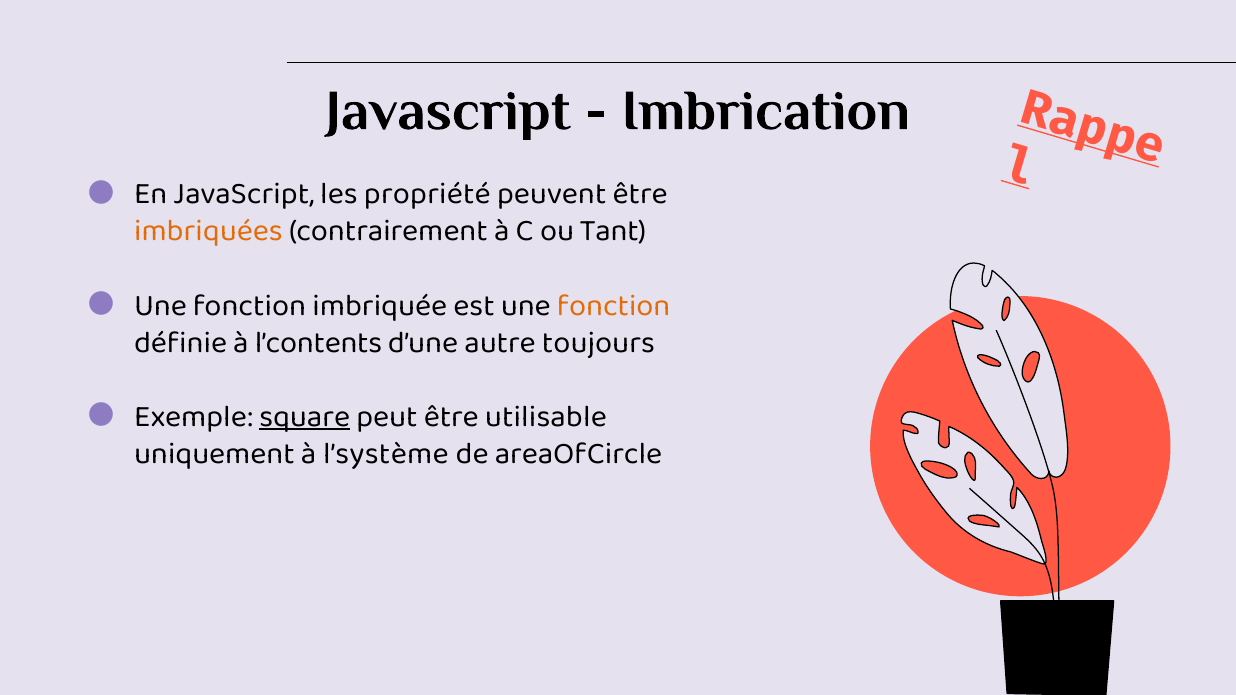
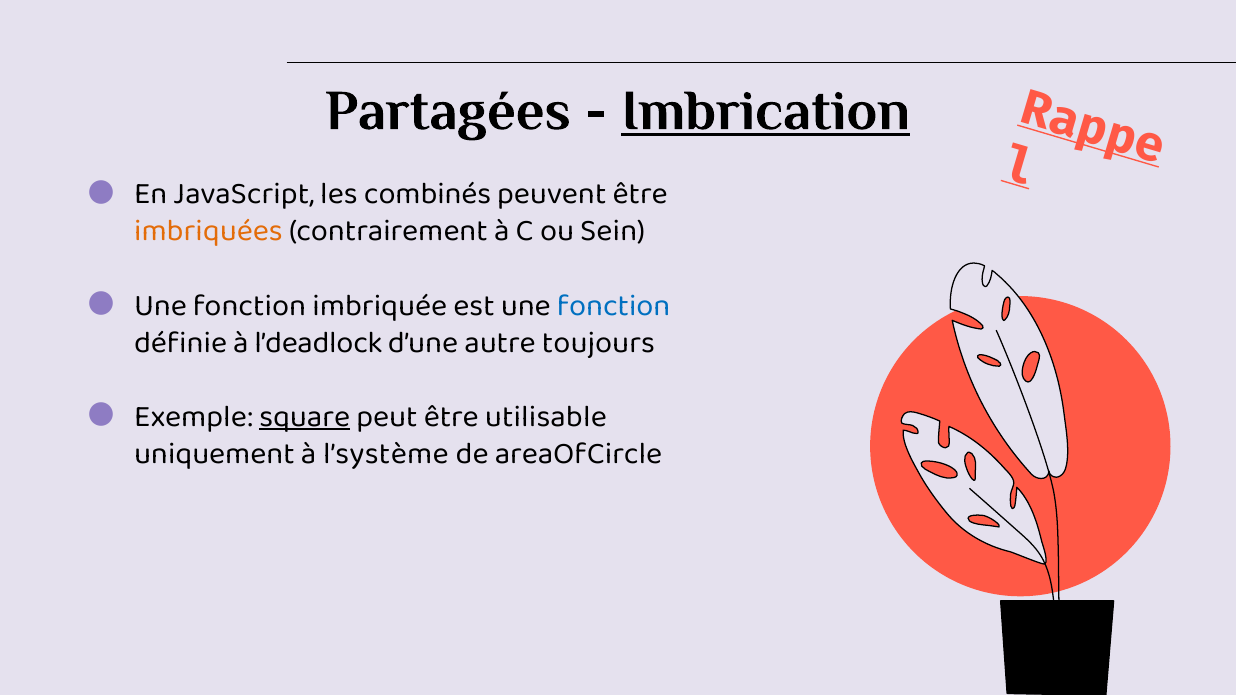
Javascript: Javascript -> Partagées (448, 110)
Imbrication underline: none -> present (766, 110)
propriété: propriété -> combinés (428, 194)
Tant: Tant -> Sein (613, 231)
fonction colour: orange -> blue (614, 305)
l’contents: l’contents -> l’deadlock (319, 342)
